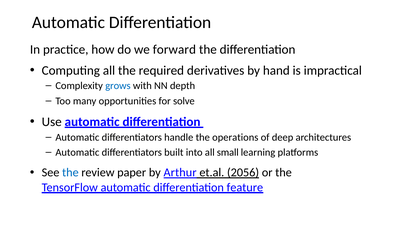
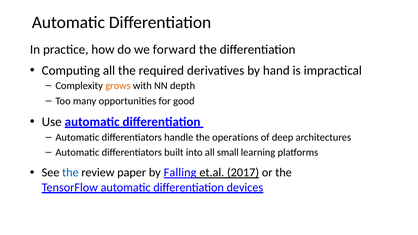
grows colour: blue -> orange (118, 86)
solve: solve -> good (184, 101)
Arthur: Arthur -> Falling (180, 173)
2056: 2056 -> 2017 (243, 173)
feature: feature -> devices (245, 188)
